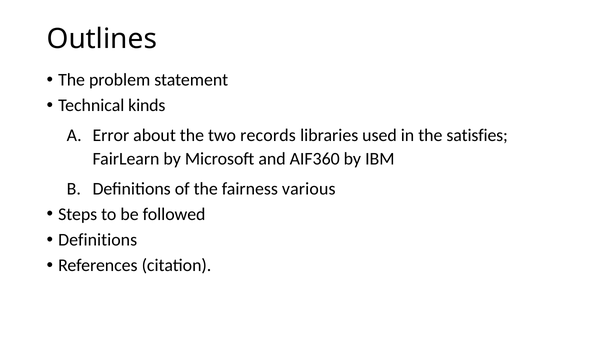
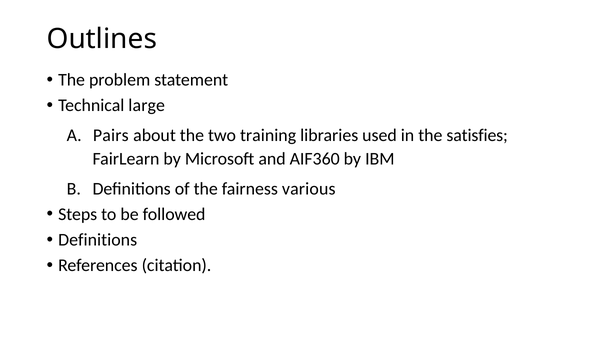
kinds: kinds -> large (147, 105)
Error: Error -> Pairs (111, 136)
records: records -> training (268, 136)
